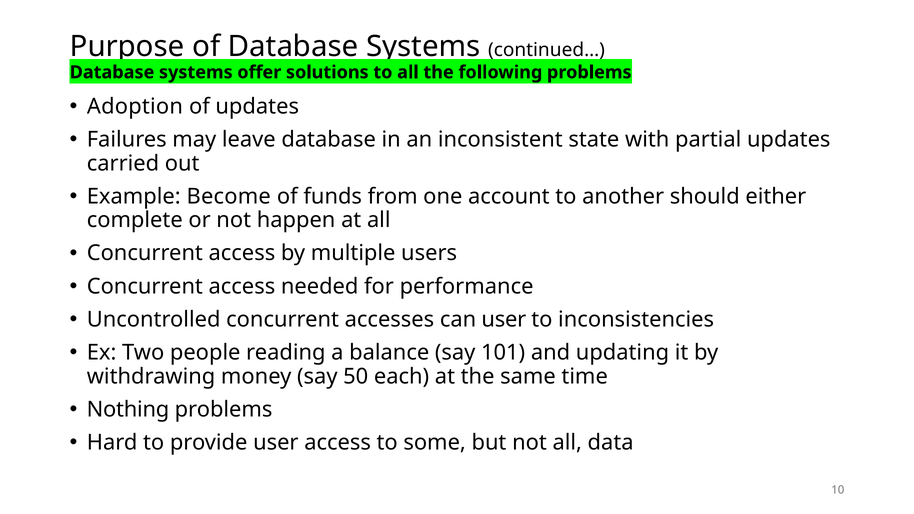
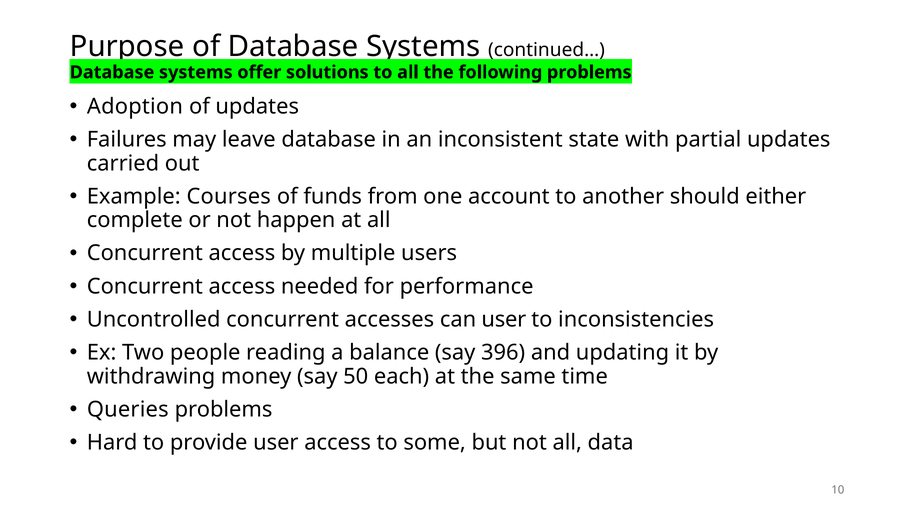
Become: Become -> Courses (229, 197)
101: 101 -> 396 (503, 353)
Nothing: Nothing -> Queries (128, 410)
